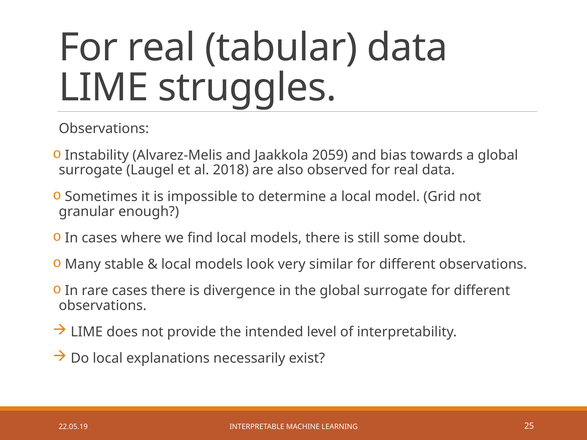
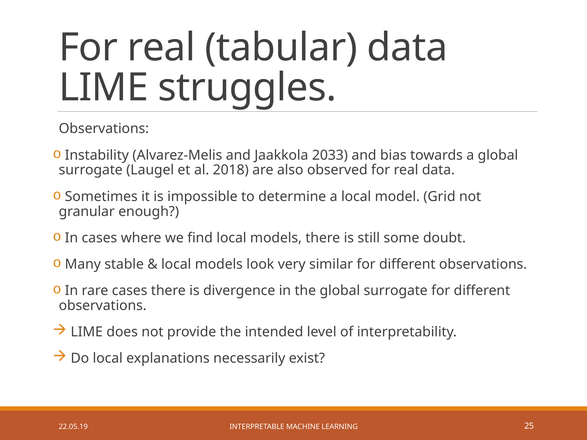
2059: 2059 -> 2033 (330, 155)
